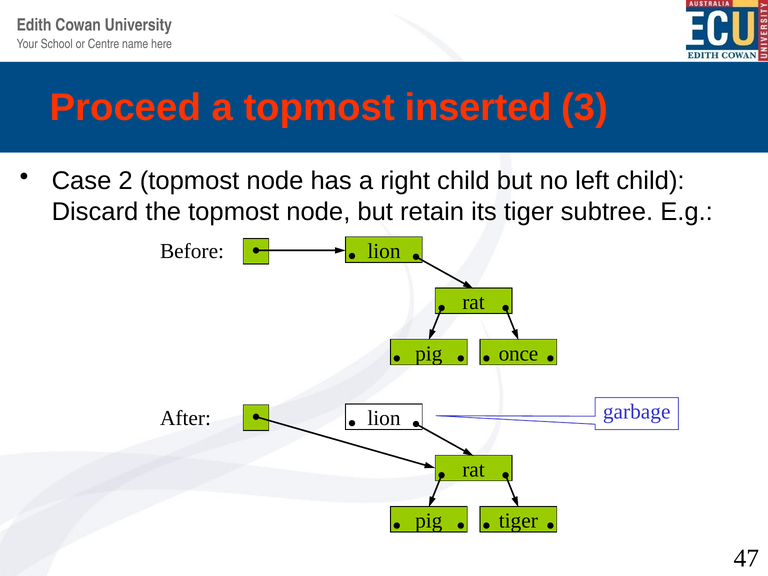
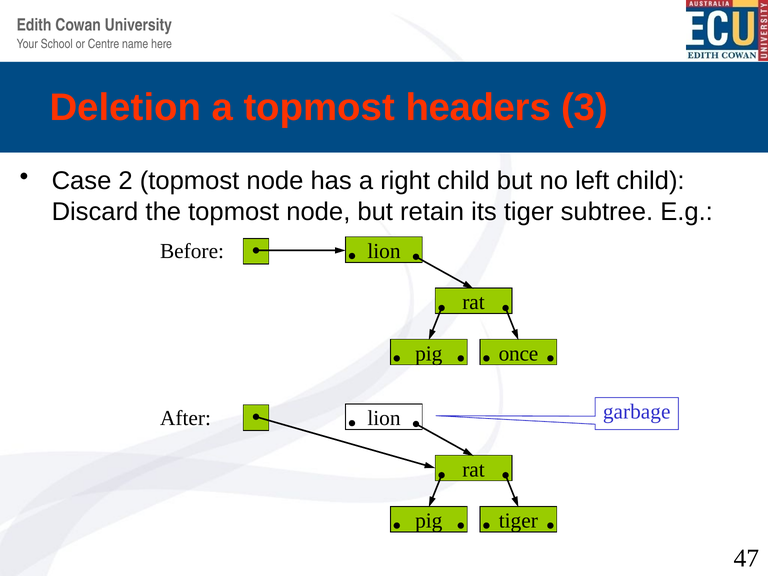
Proceed: Proceed -> Deletion (125, 108)
inserted: inserted -> headers (478, 108)
